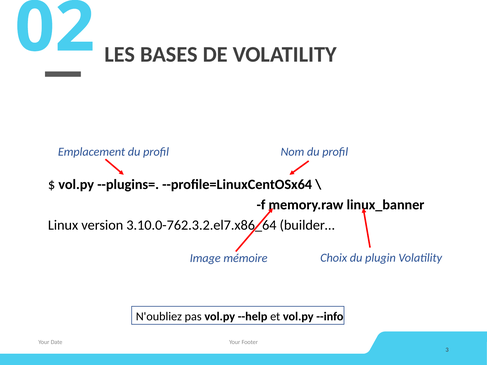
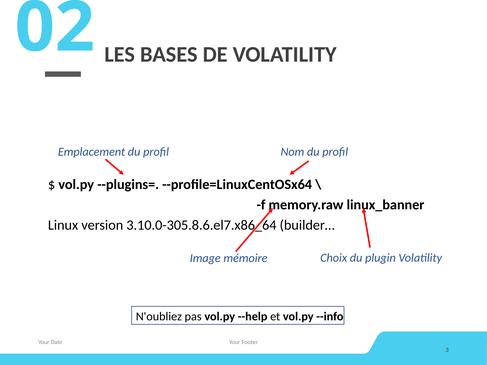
3.10.0-762.3.2.el7.x86_64: 3.10.0-762.3.2.el7.x86_64 -> 3.10.0-305.8.6.el7.x86_64 (201, 225)
